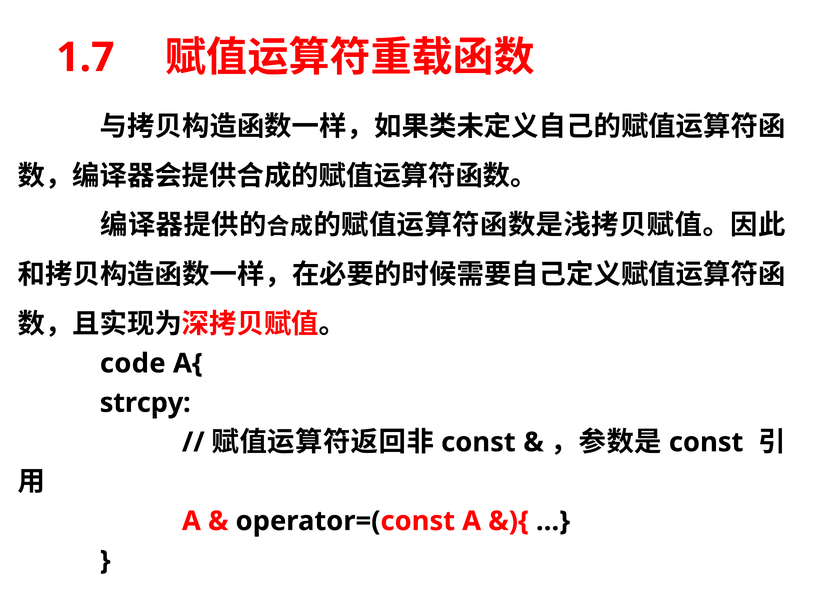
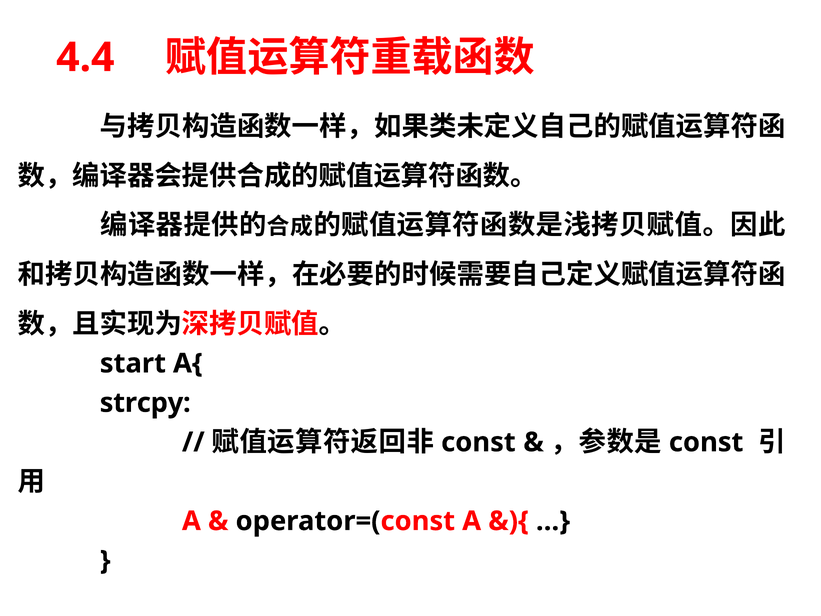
1.7: 1.7 -> 4.4 (85, 57)
code: code -> start (133, 363)
